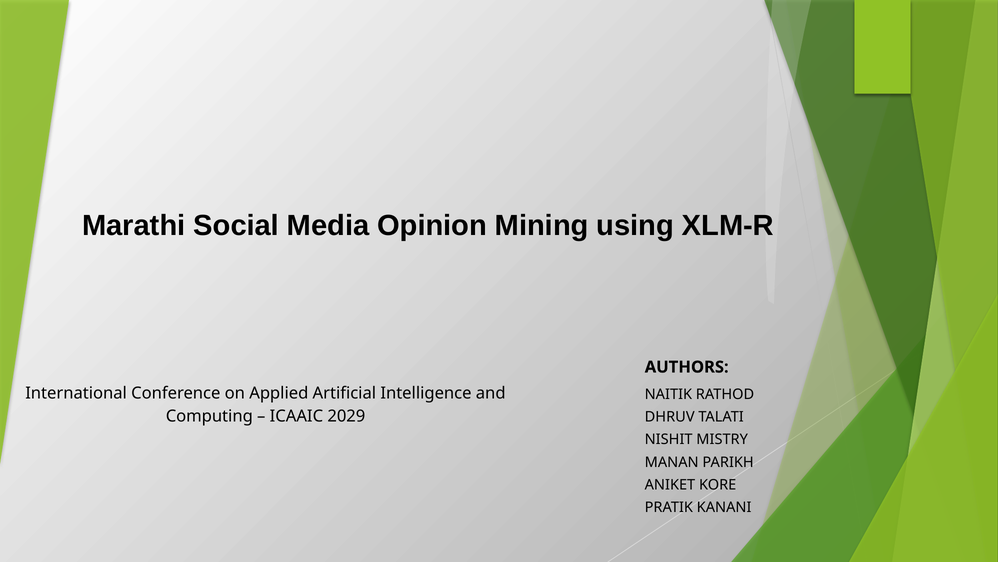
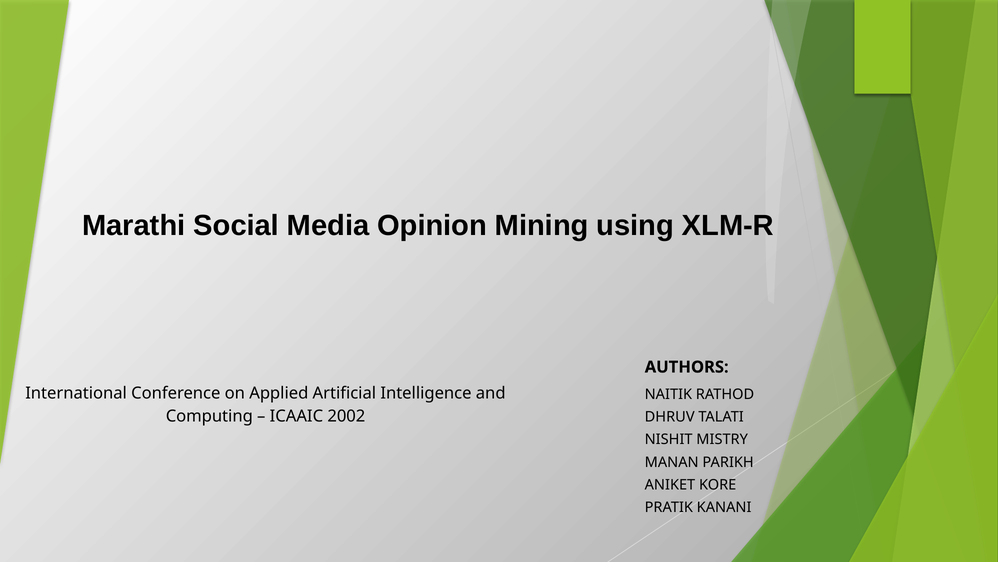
2029: 2029 -> 2002 (346, 416)
